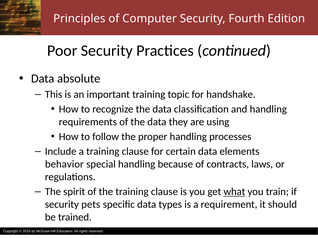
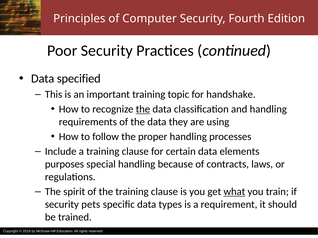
absolute: absolute -> specified (79, 79)
the underline: none -> present (143, 109)
behavior: behavior -> purposes (64, 165)
